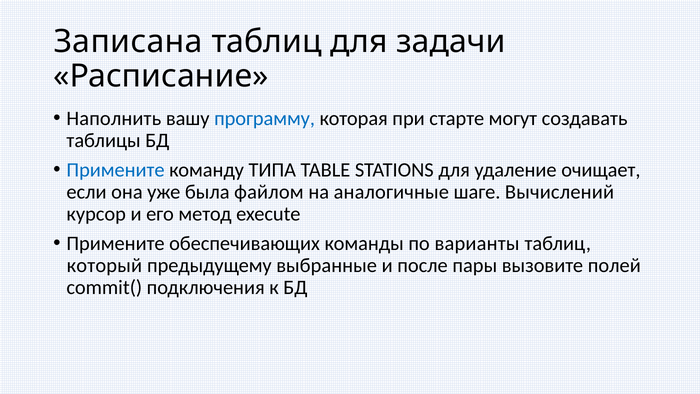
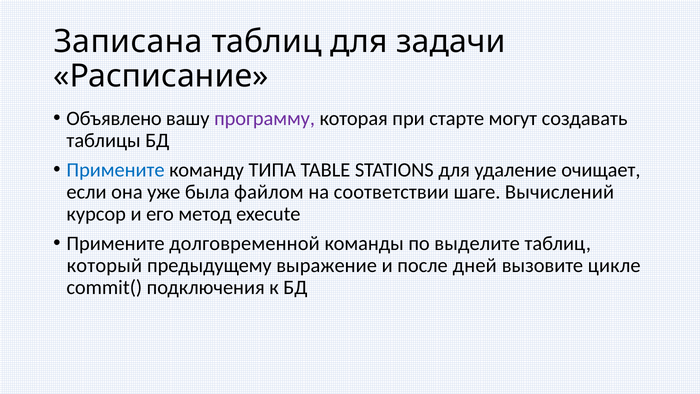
Наполнить: Наполнить -> Объявлено (114, 118)
программу colour: blue -> purple (265, 118)
аналогичные: аналогичные -> соответствии (391, 192)
обеспечивающих: обеспечивающих -> долговременной (244, 243)
варианты: варианты -> выделите (477, 243)
выбранные: выбранные -> выражение (327, 265)
пары: пары -> дней (475, 265)
полей: полей -> цикле (614, 265)
